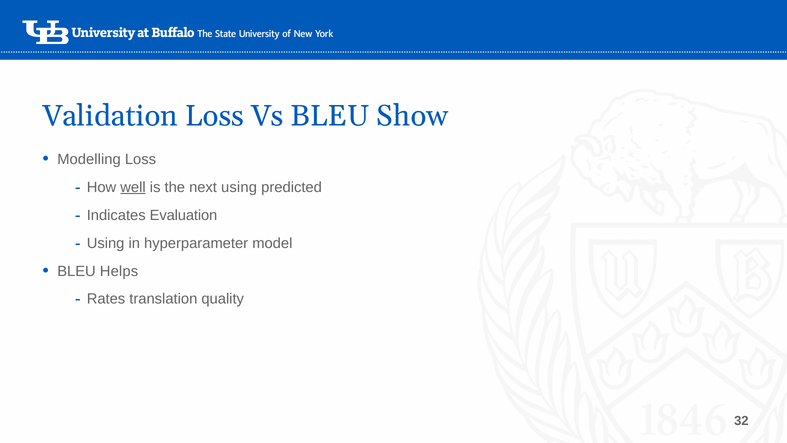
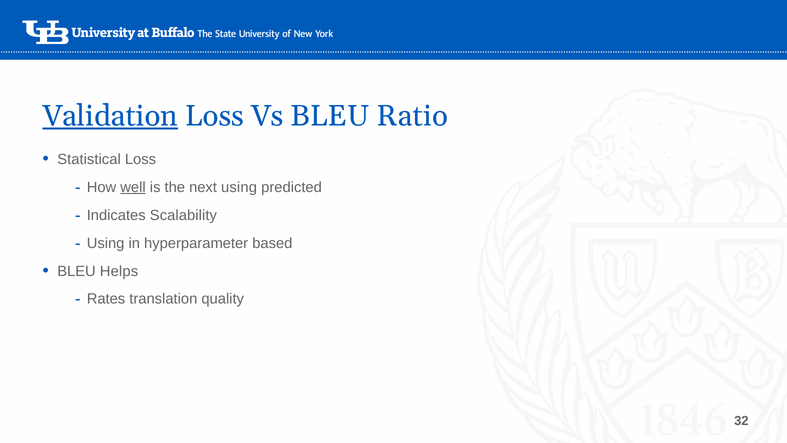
Validation underline: none -> present (110, 116)
Show: Show -> Ratio (412, 116)
Modelling: Modelling -> Statistical (89, 159)
Evaluation: Evaluation -> Scalability (183, 215)
model: model -> based (272, 243)
